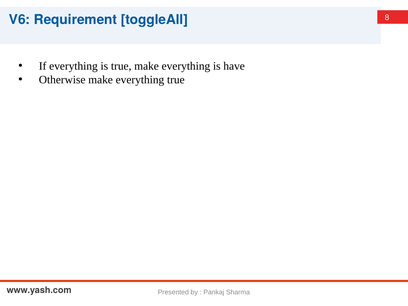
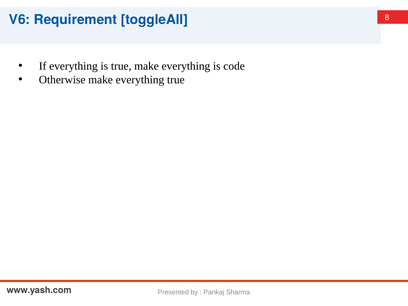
have: have -> code (234, 66)
